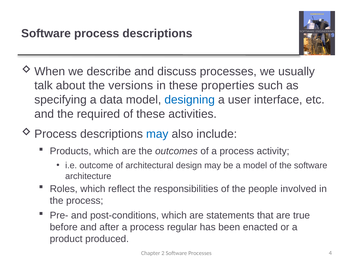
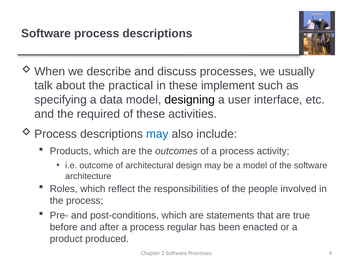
versions: versions -> practical (131, 86)
properties: properties -> implement (228, 86)
designing colour: blue -> black (190, 100)
